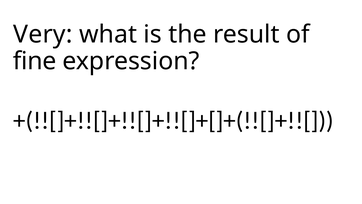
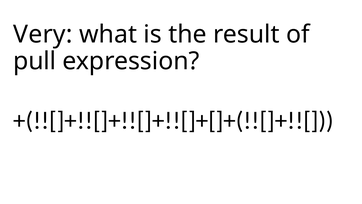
fine: fine -> pull (35, 61)
